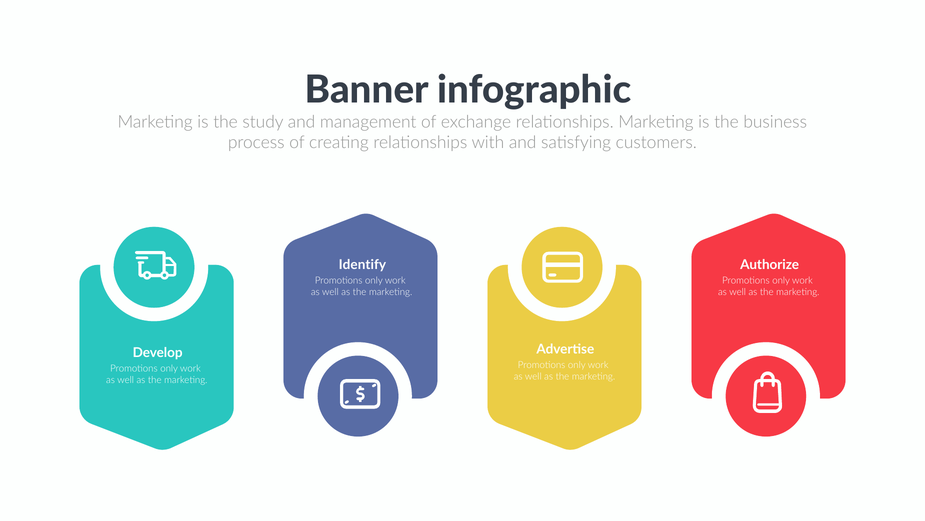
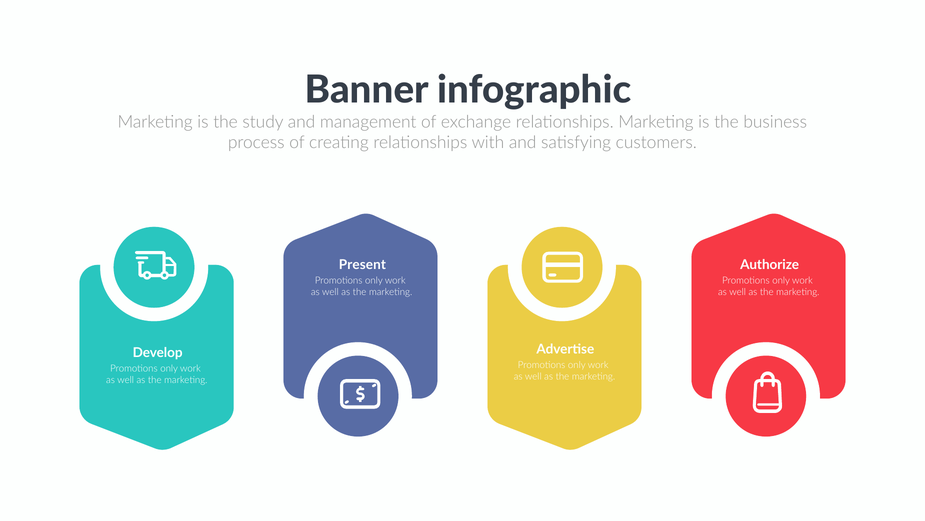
Identify: Identify -> Present (362, 264)
